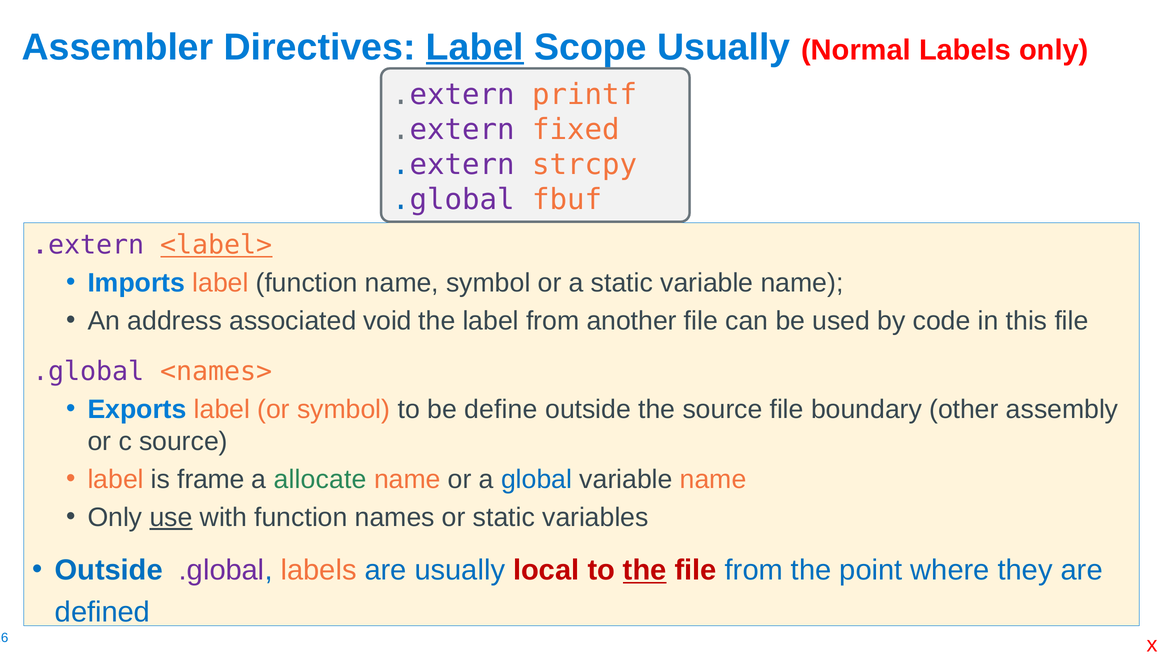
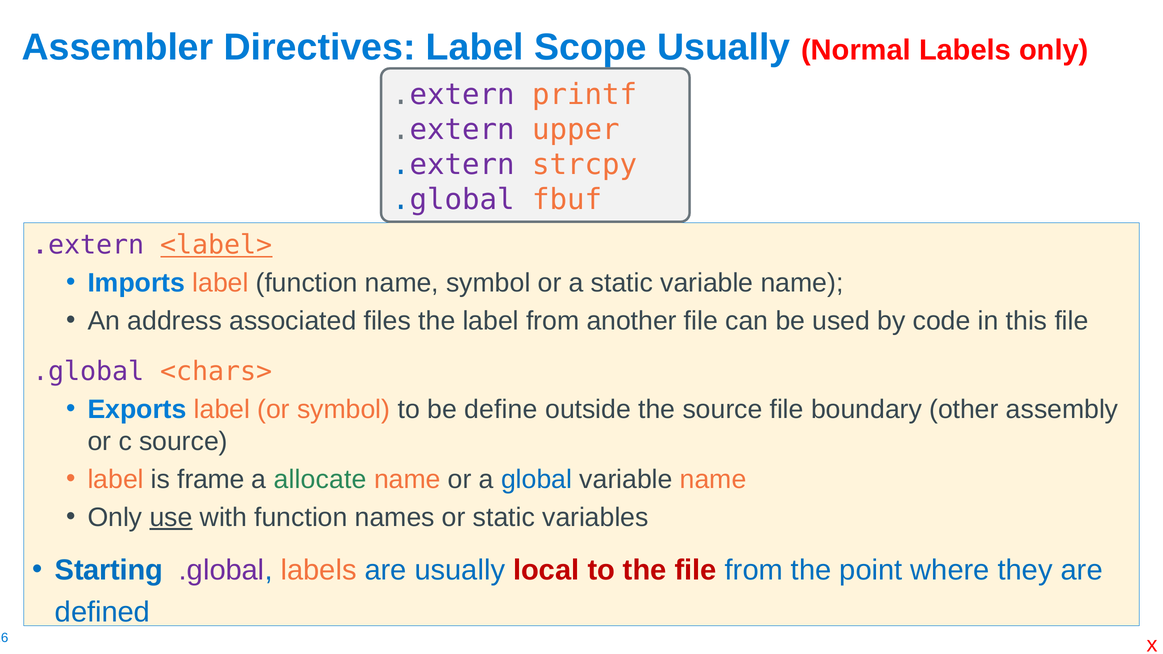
Label underline: present -> none (475, 47)
fixed: fixed -> upper (576, 130)
void: void -> files (387, 321)
<names>: <names> -> <chars> (216, 372)
Outside: Outside -> Starting (109, 570)
the underline: present -> none (645, 570)
